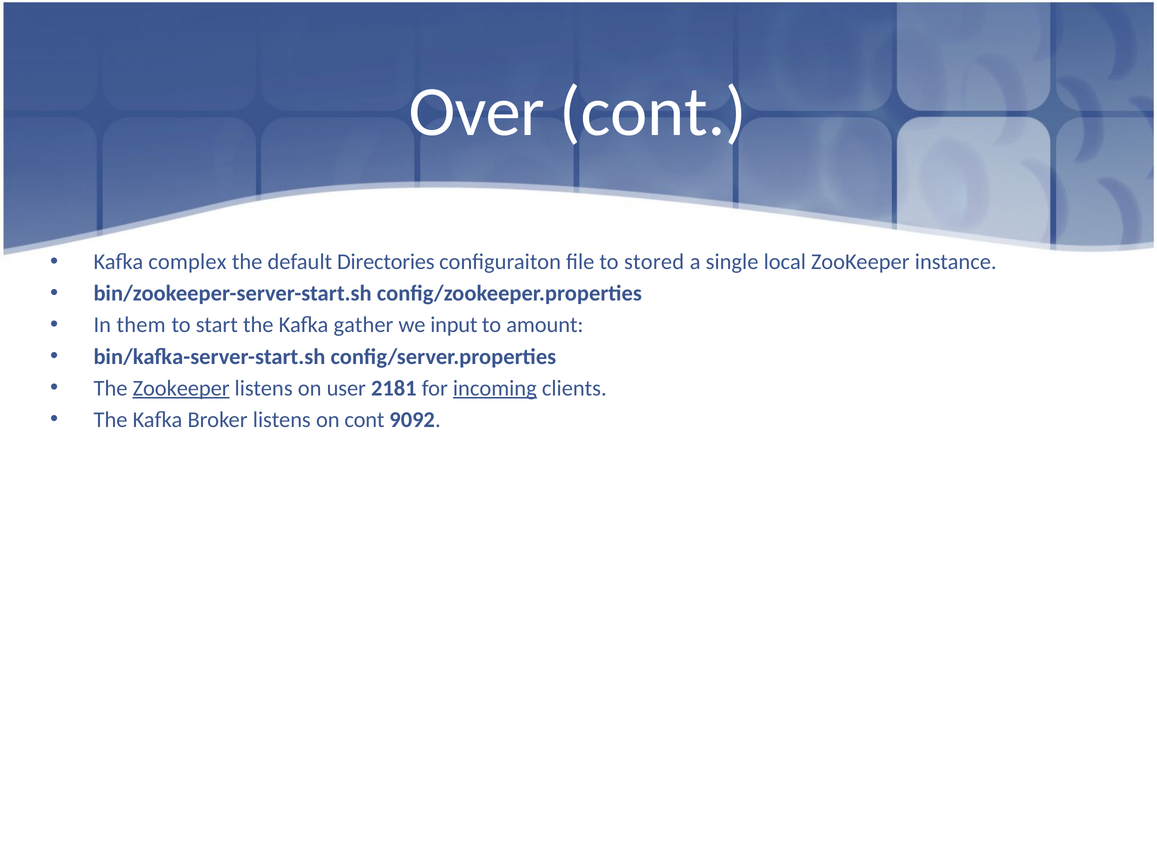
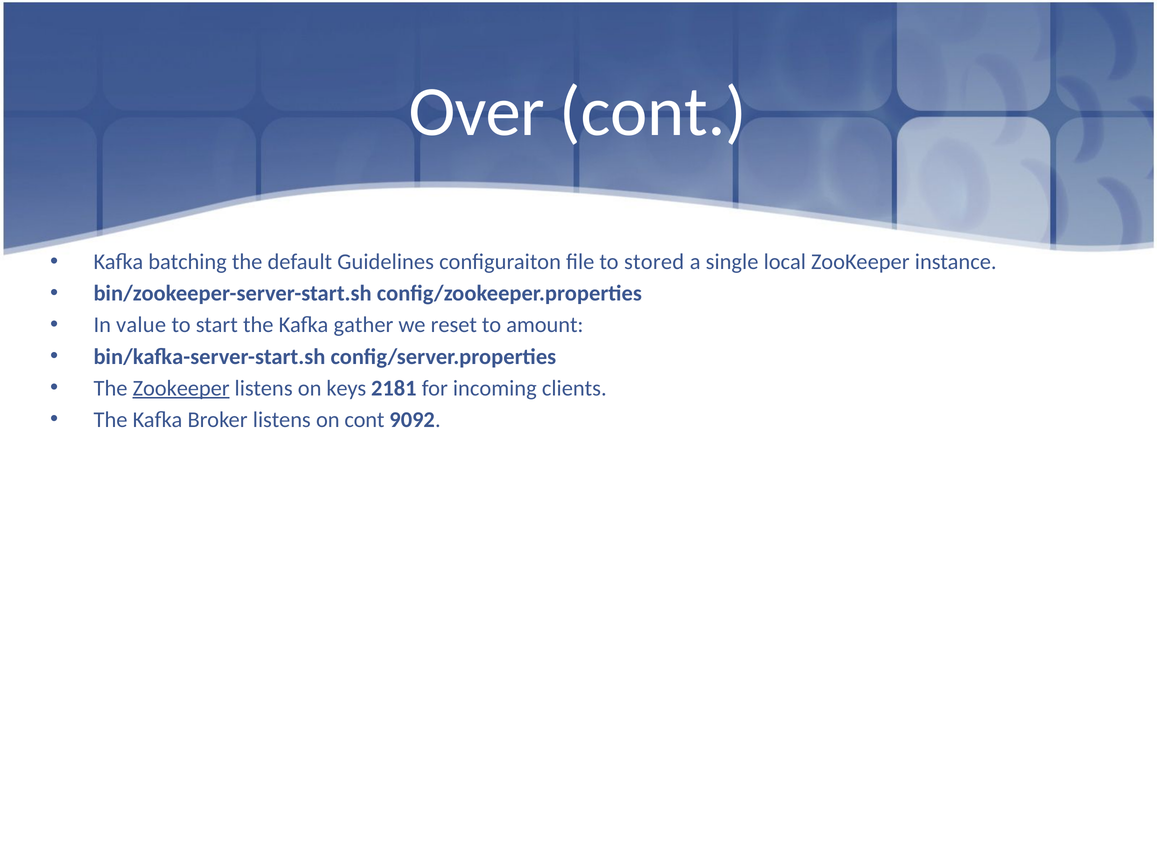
complex: complex -> batching (188, 262)
Directories: Directories -> Guidelines (386, 262)
them: them -> value (141, 325)
input: input -> reset (454, 325)
user: user -> keys (346, 388)
incoming underline: present -> none (495, 388)
